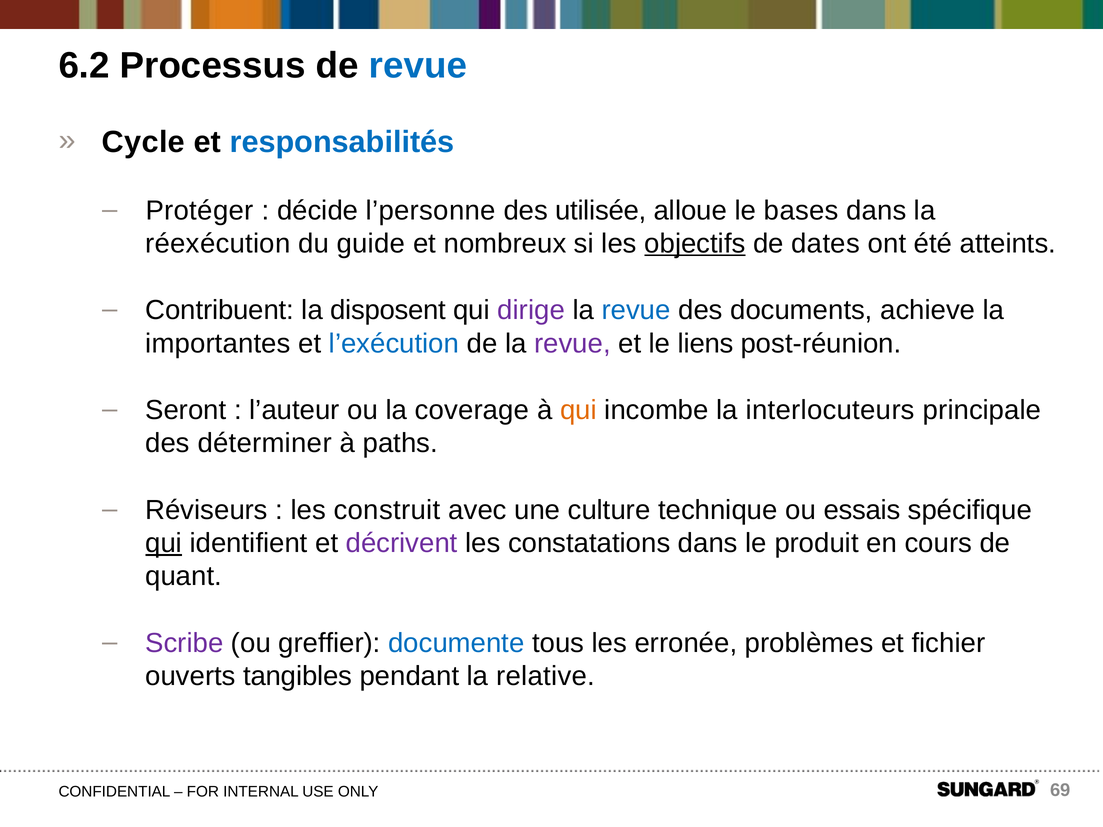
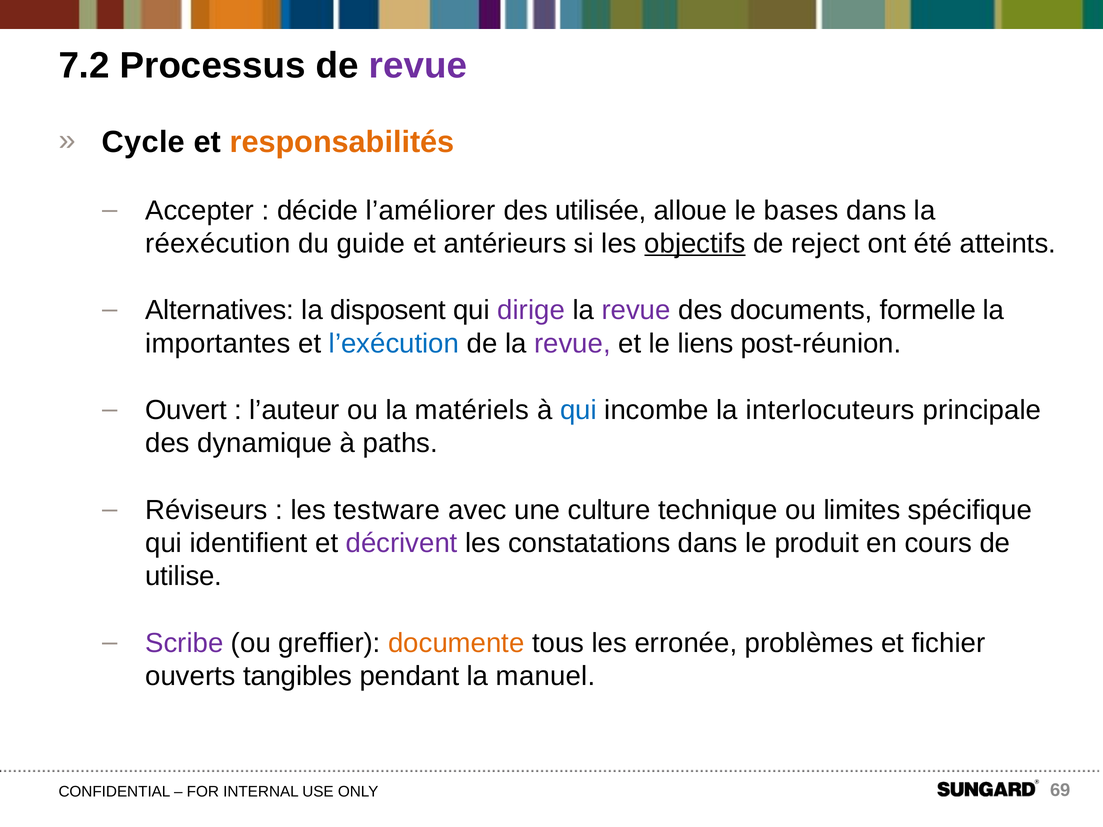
6.2: 6.2 -> 7.2 (84, 66)
revue colour: blue -> purple (418, 66)
responsabilités colour: blue -> orange (342, 142)
Protéger: Protéger -> Accepter (200, 211)
l’personne: l’personne -> l’améliorer (431, 211)
nombreux: nombreux -> antérieurs (505, 244)
dates: dates -> reject (826, 244)
Contribuent: Contribuent -> Alternatives (220, 310)
revue colour: blue -> purple (636, 310)
achieve: achieve -> formelle (928, 310)
Seront: Seront -> Ouvert (186, 410)
coverage: coverage -> matériels (472, 410)
qui colour: orange -> blue (578, 410)
déterminer: déterminer -> dynamique (265, 443)
construit: construit -> testware (387, 510)
essais: essais -> limites (862, 510)
qui underline: present -> none (164, 543)
quant: quant -> utilise (184, 576)
documente colour: blue -> orange (456, 643)
relative: relative -> manuel (546, 676)
